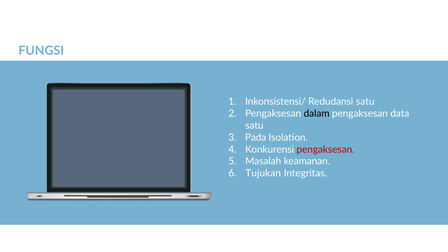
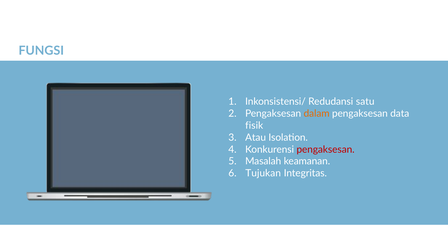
dalam colour: black -> orange (317, 114)
satu: satu -> fisik (254, 126)
Pada: Pada -> Atau (256, 137)
